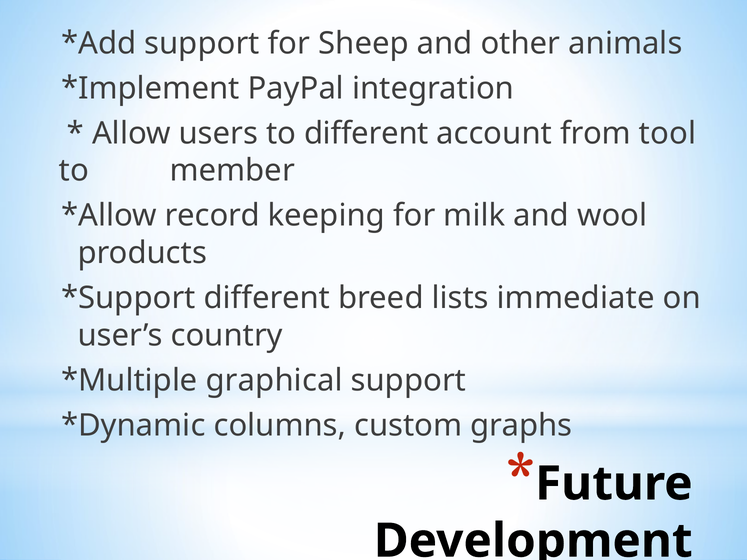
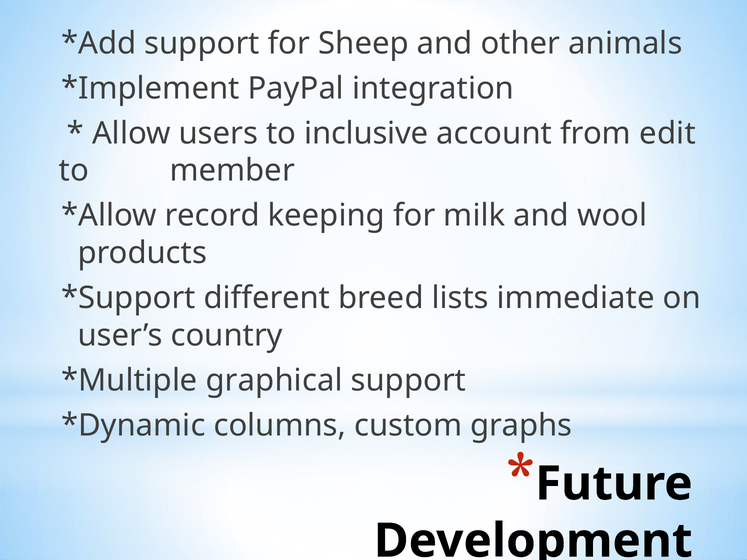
to different: different -> inclusive (366, 133)
tool: tool -> edit (668, 133)
